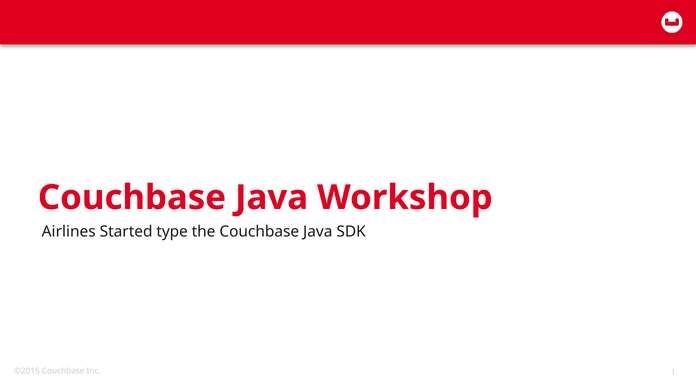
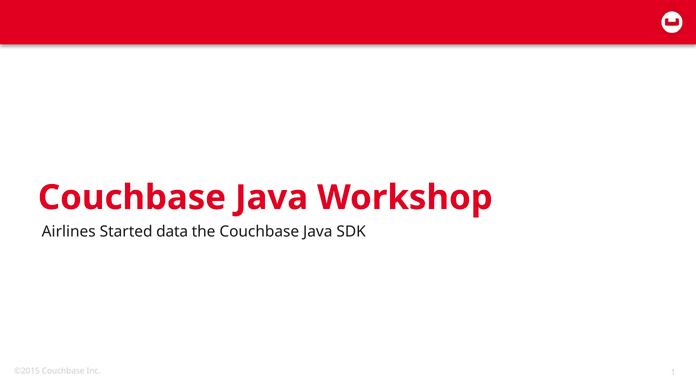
type: type -> data (172, 232)
